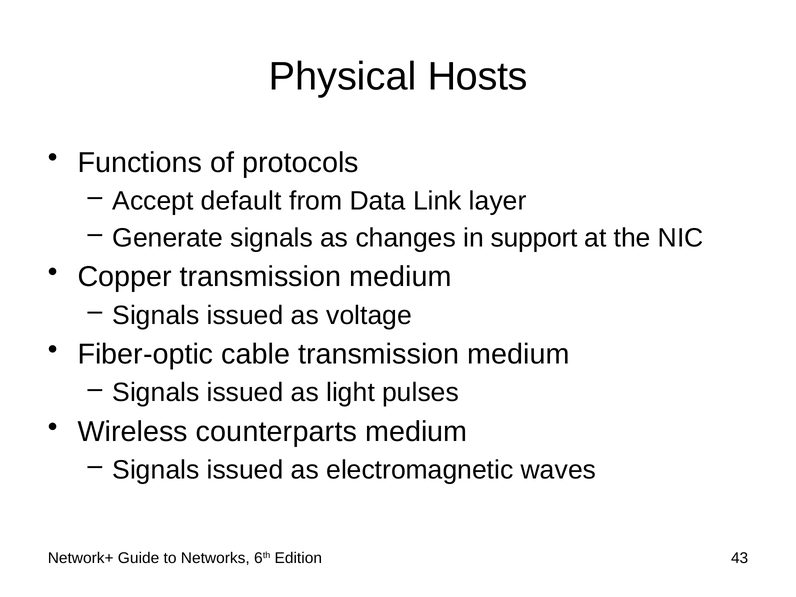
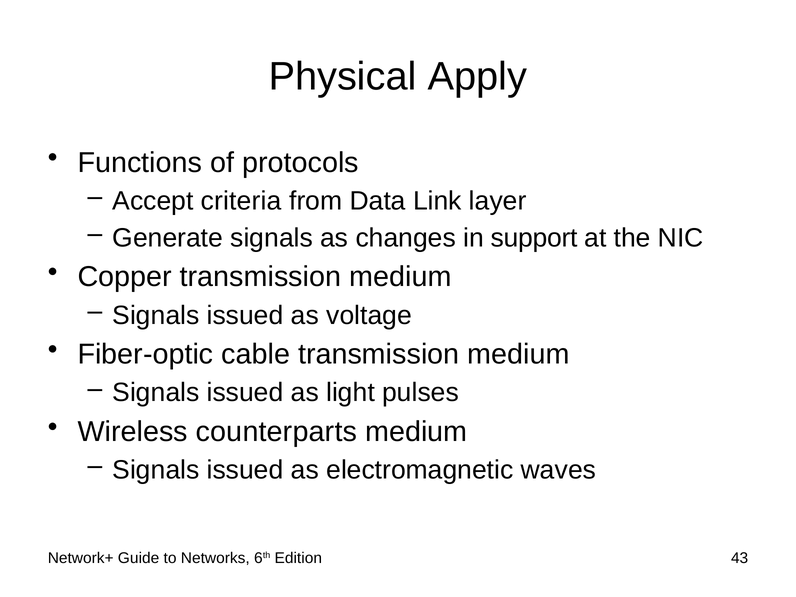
Hosts: Hosts -> Apply (477, 76)
default: default -> criteria (241, 201)
